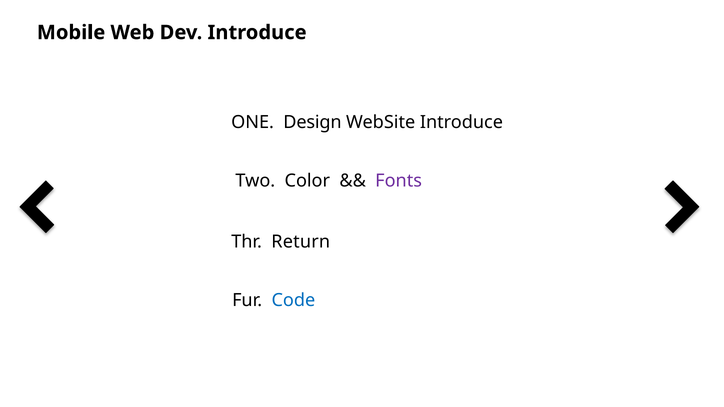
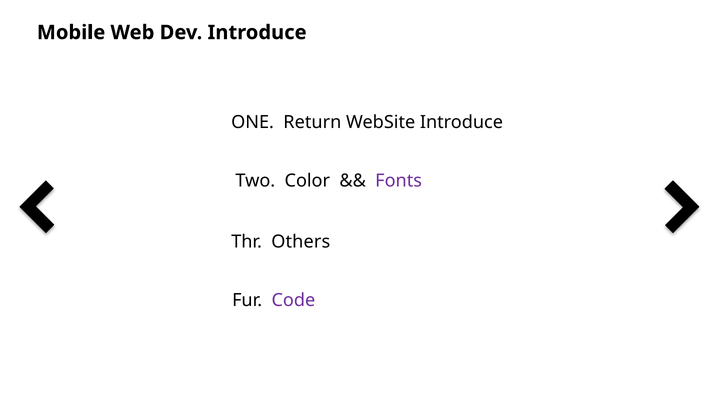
Design: Design -> Return (312, 122)
Return: Return -> Others (301, 242)
Code colour: blue -> purple (293, 301)
